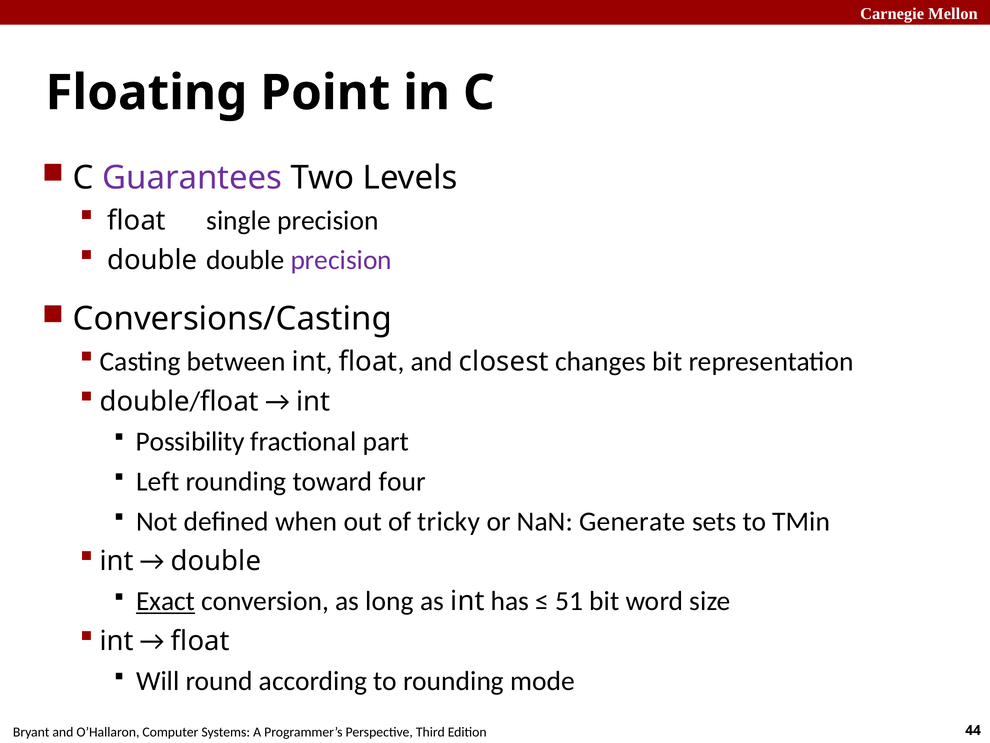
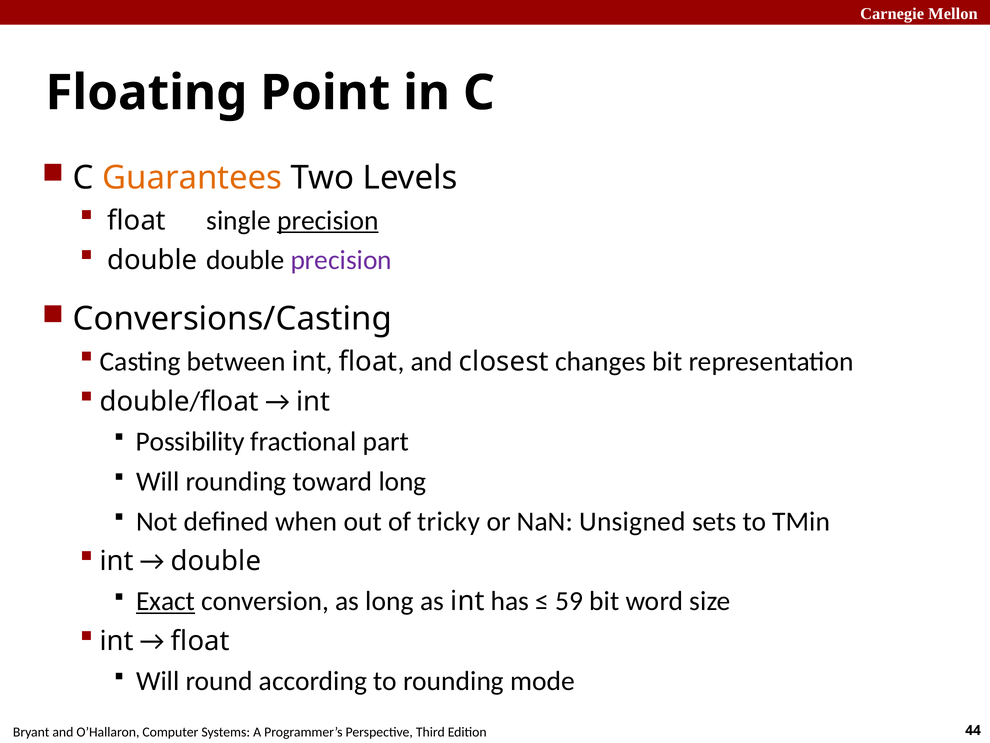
Guarantees colour: purple -> orange (192, 178)
precision underline: none -> present (328, 220)
Left: Left -> Will (158, 481)
toward four: four -> long (402, 481)
Generate: Generate -> Unsigned (632, 521)
51: 51 -> 59 (569, 601)
